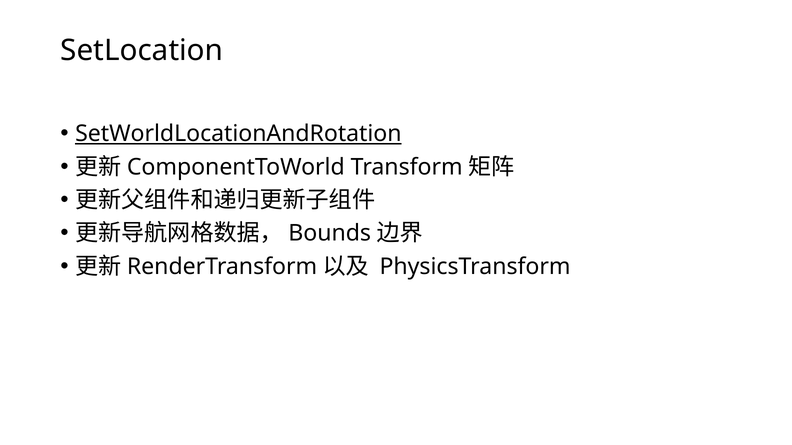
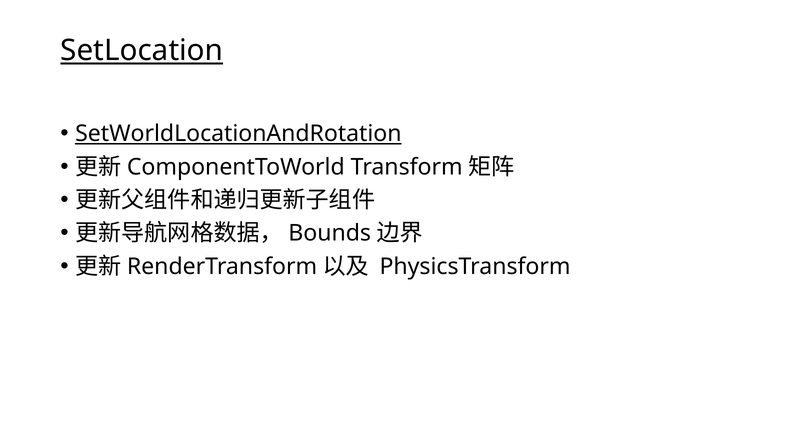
SetLocation underline: none -> present (142, 51)
